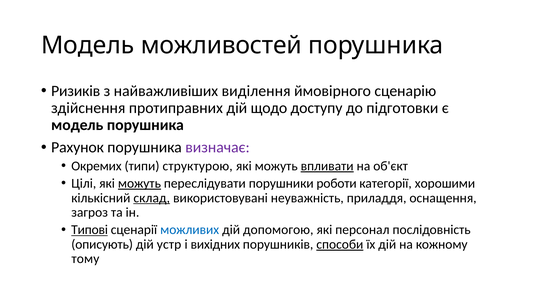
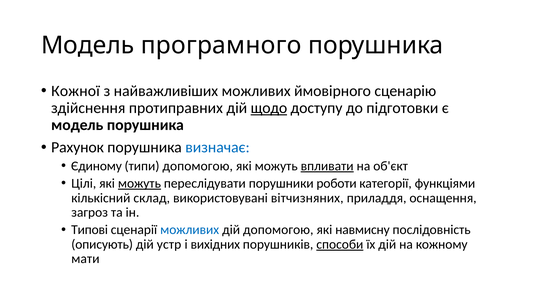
можливостей: можливостей -> програмного (221, 45)
Ризиків: Ризиків -> Кожної (76, 91)
найважливіших виділення: виділення -> можливих (256, 91)
щодо underline: none -> present (269, 108)
визначає colour: purple -> blue (218, 147)
Окремих: Окремих -> Єдиному (96, 166)
типи структурою: структурою -> допомогою (198, 166)
хорошими: хорошими -> функціями (445, 183)
склад underline: present -> none (152, 198)
неуважність: неуважність -> вітчизняних (307, 198)
Типові underline: present -> none (90, 230)
персонал: персонал -> навмисну (362, 230)
тому: тому -> мати (85, 259)
